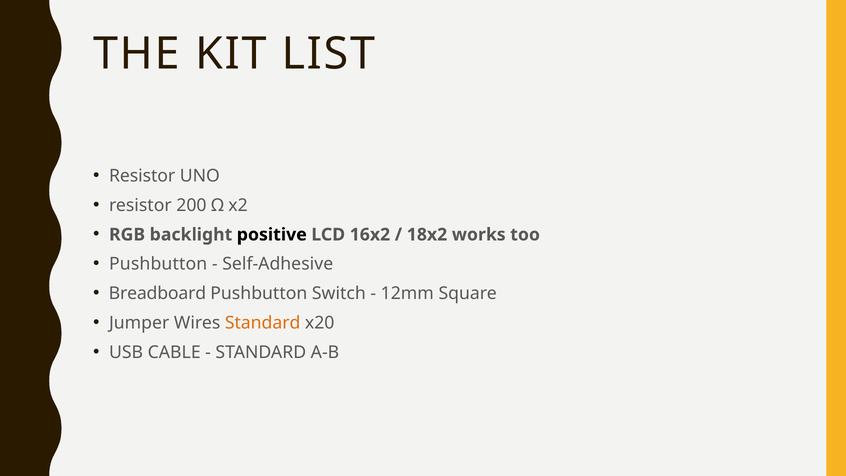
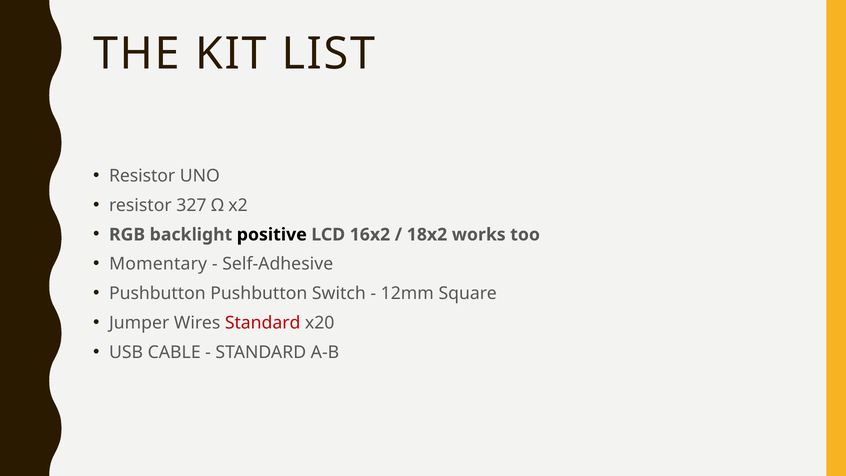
200: 200 -> 327 (191, 205)
Pushbutton: Pushbutton -> Momentary (158, 264)
Breadboard: Breadboard -> Pushbutton (157, 293)
Standard colour: orange -> red (263, 323)
